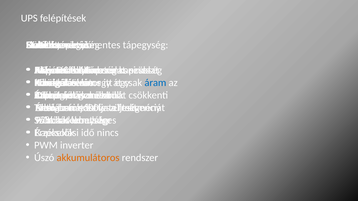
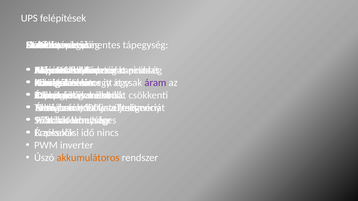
áram colour: blue -> purple (155, 83)
